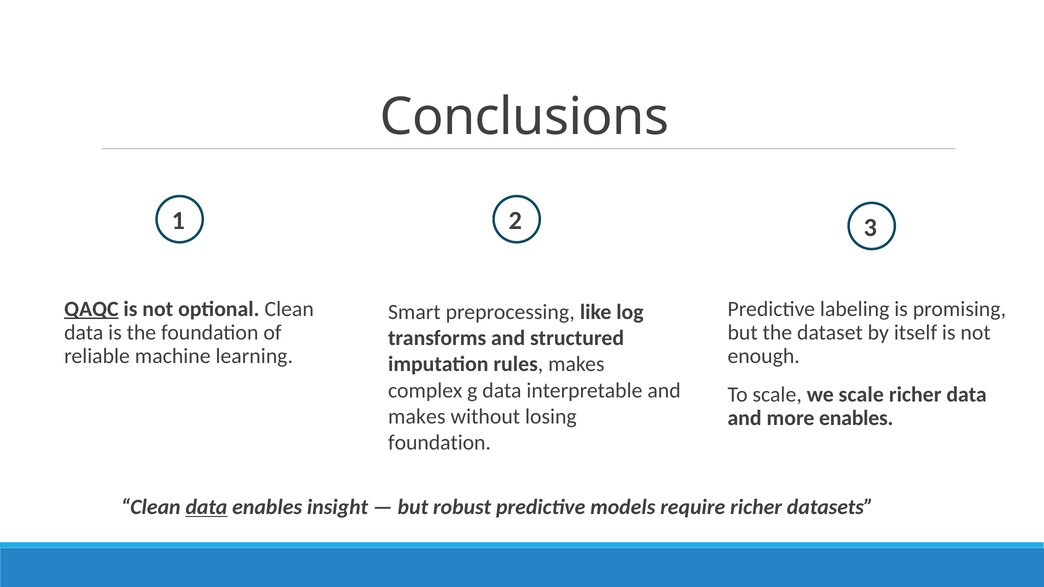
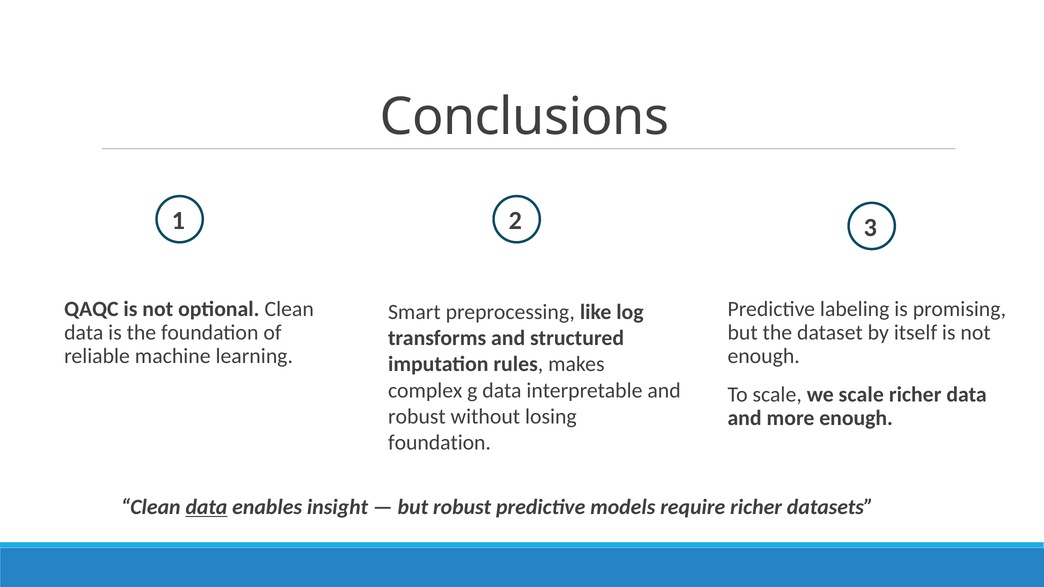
QAQC underline: present -> none (91, 309)
makes: makes -> robust (417, 417)
more enables: enables -> enough (856, 418)
